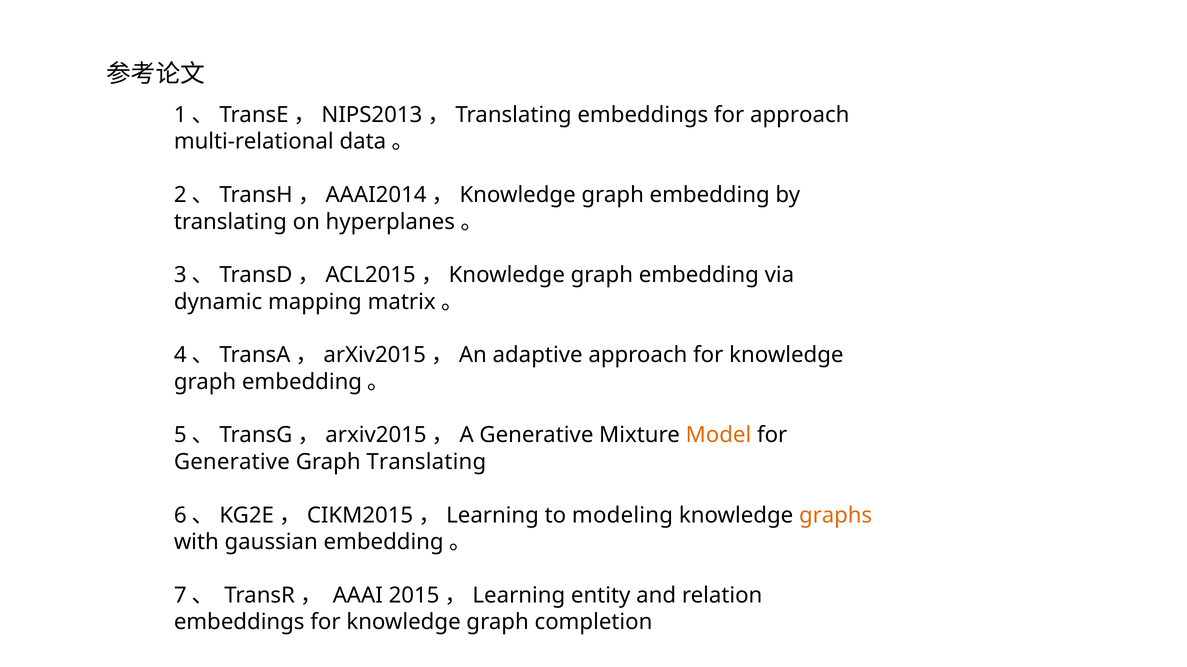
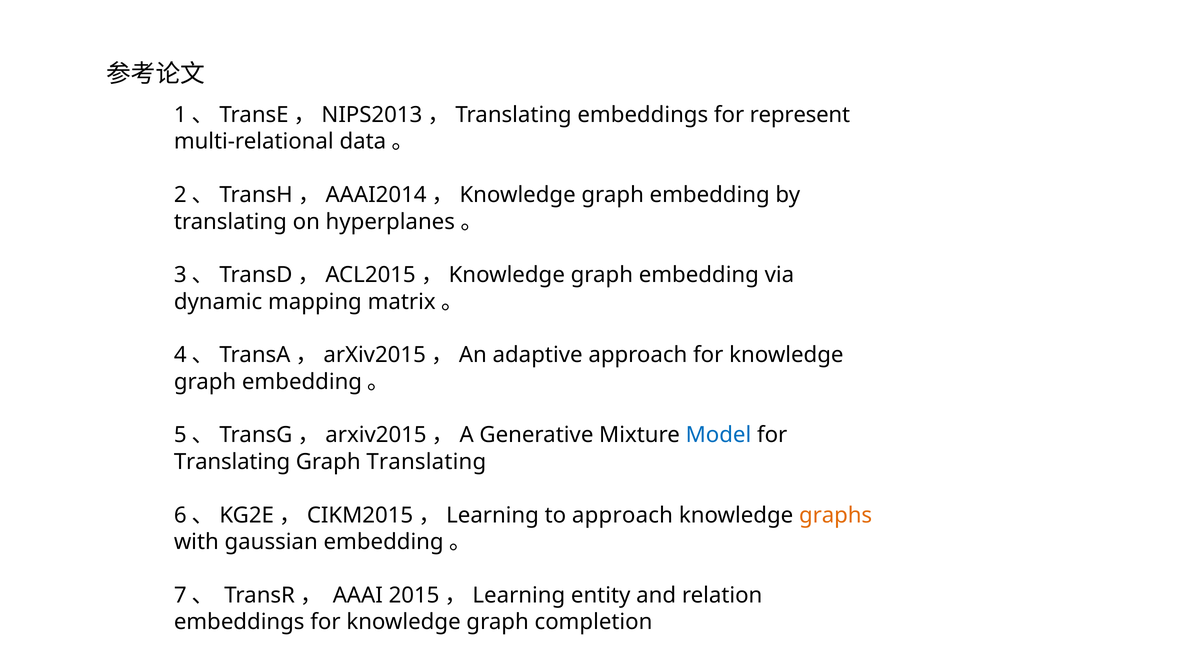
for approach: approach -> represent (800, 115)
Model colour: orange -> blue (718, 436)
Generative: Generative -> Translating (232, 462)
to modeling: modeling -> approach (622, 516)
